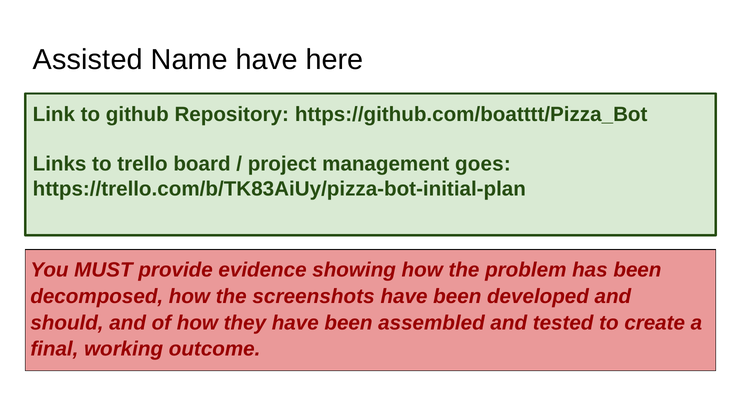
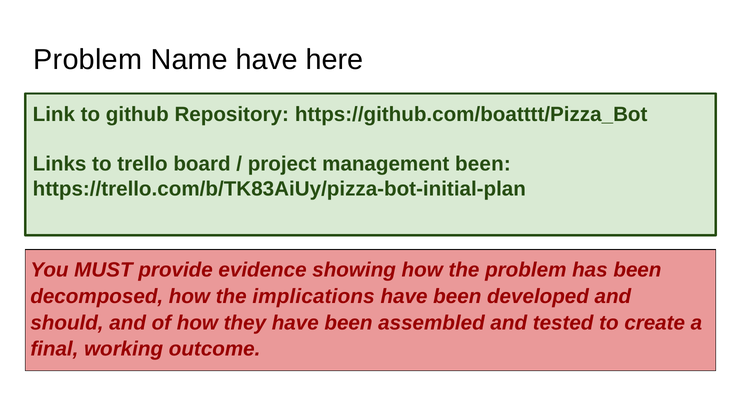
Assisted: Assisted -> Problem (88, 60)
management goes: goes -> been (483, 164)
screenshots: screenshots -> implications (314, 296)
